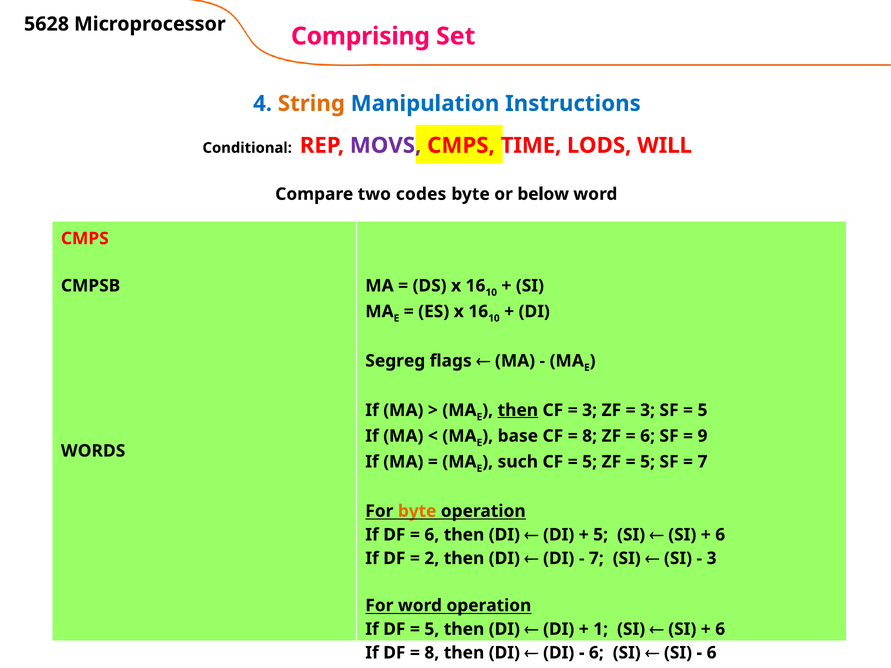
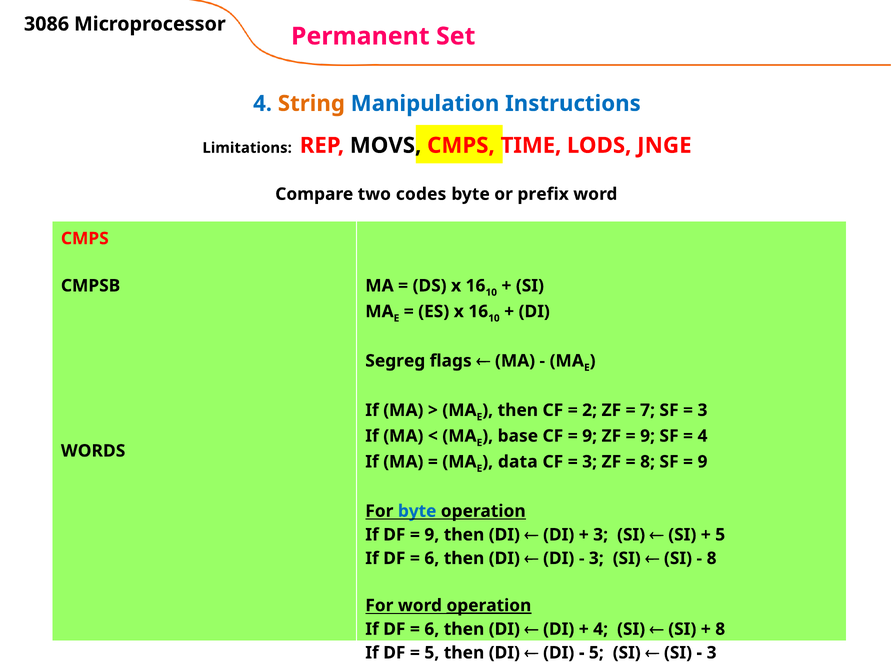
5628: 5628 -> 3086 (47, 24)
Comprising: Comprising -> Permanent (360, 36)
Conditional: Conditional -> Limitations (247, 148)
MOVS colour: purple -> black (386, 145)
WILL: WILL -> JNGE (664, 145)
below: below -> prefix (543, 194)
then underline: present -> none (518, 410)
3: 3 -> 2 (590, 410)
3: 3 -> 7 (648, 410)
5: 5 -> 3 (703, 410)
8: 8 -> 9 (590, 436)
6: 6 -> 9 (648, 436)
9: 9 -> 4 (703, 436)
such: such -> data (518, 462)
5: 5 -> 3 (590, 462)
5: 5 -> 8 (648, 462)
7: 7 -> 9 (703, 462)
byte colour: orange -> blue (417, 511)
6: 6 -> 9 (432, 535)
5: 5 -> 3 (601, 535)
6: 6 -> 5 (720, 535)
2: 2 -> 6 (432, 559)
7: 7 -> 3 (596, 559)
3: 3 -> 8 (712, 559)
operation underline: none -> present (489, 606)
5: 5 -> 6 (432, 629)
1: 1 -> 4 (601, 629)
6: 6 -> 8 (720, 629)
8: 8 -> 5 (432, 653)
6: 6 -> 5 (596, 653)
6: 6 -> 3 (712, 653)
